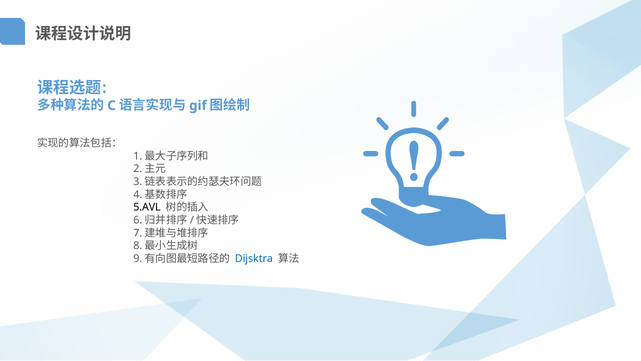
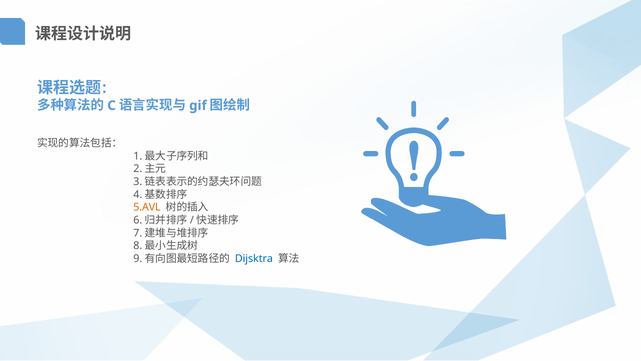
5.AVL colour: black -> orange (147, 207)
